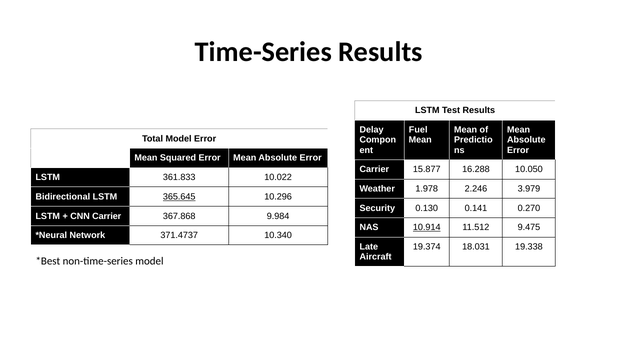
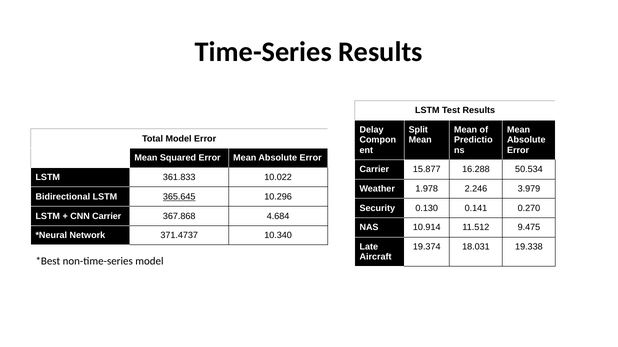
Fuel: Fuel -> Split (418, 130)
10.050: 10.050 -> 50.534 (529, 170)
9.984: 9.984 -> 4.684 (278, 216)
10.914 underline: present -> none (427, 228)
